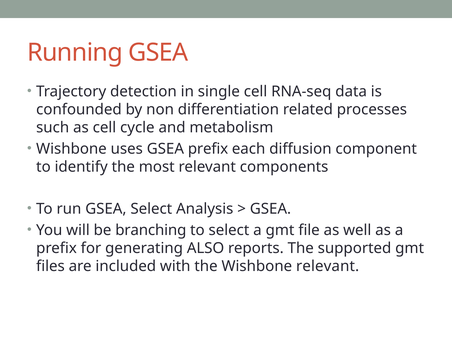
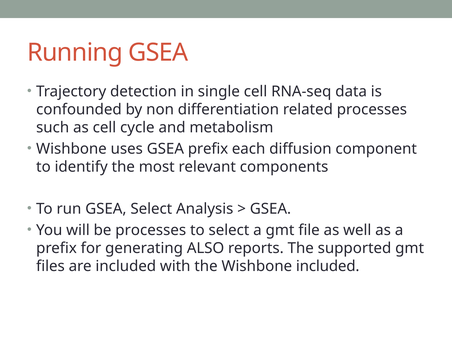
be branching: branching -> processes (151, 230)
Wishbone relevant: relevant -> included (328, 266)
